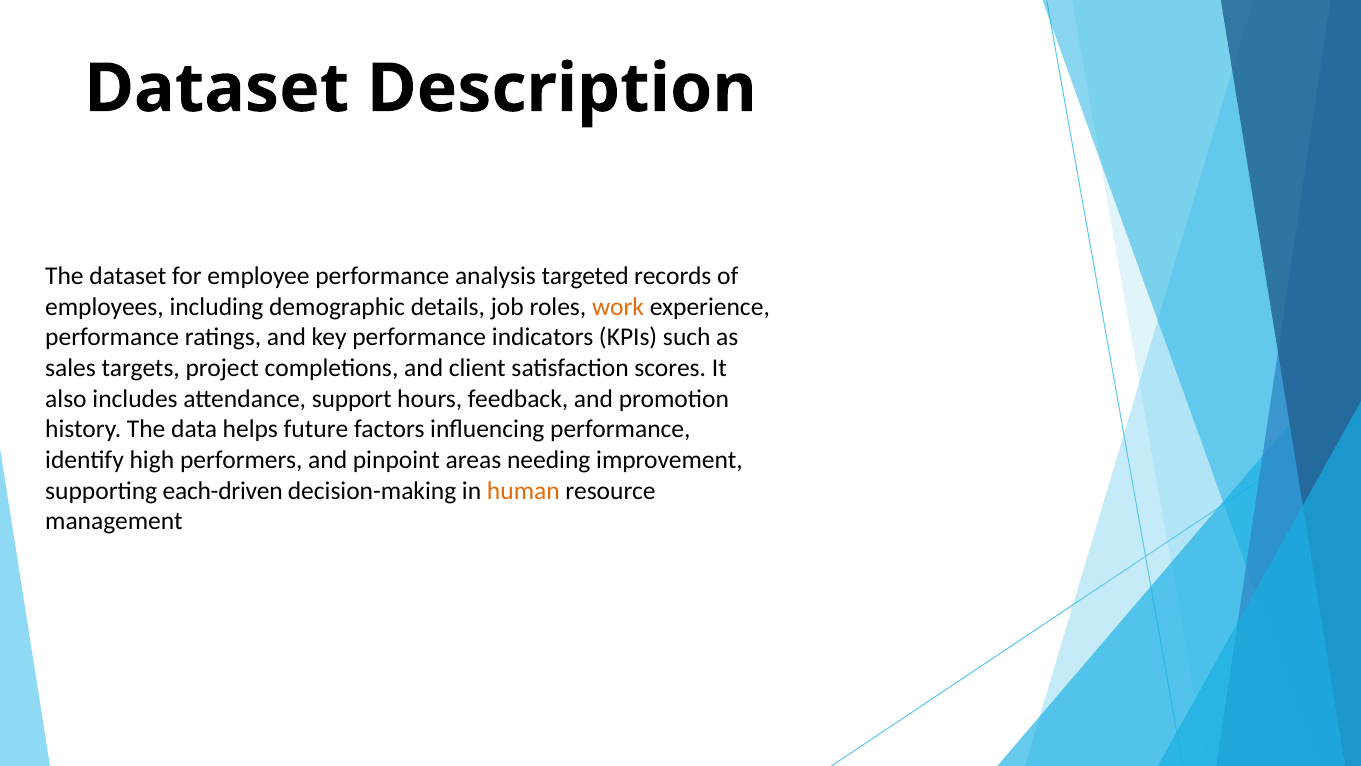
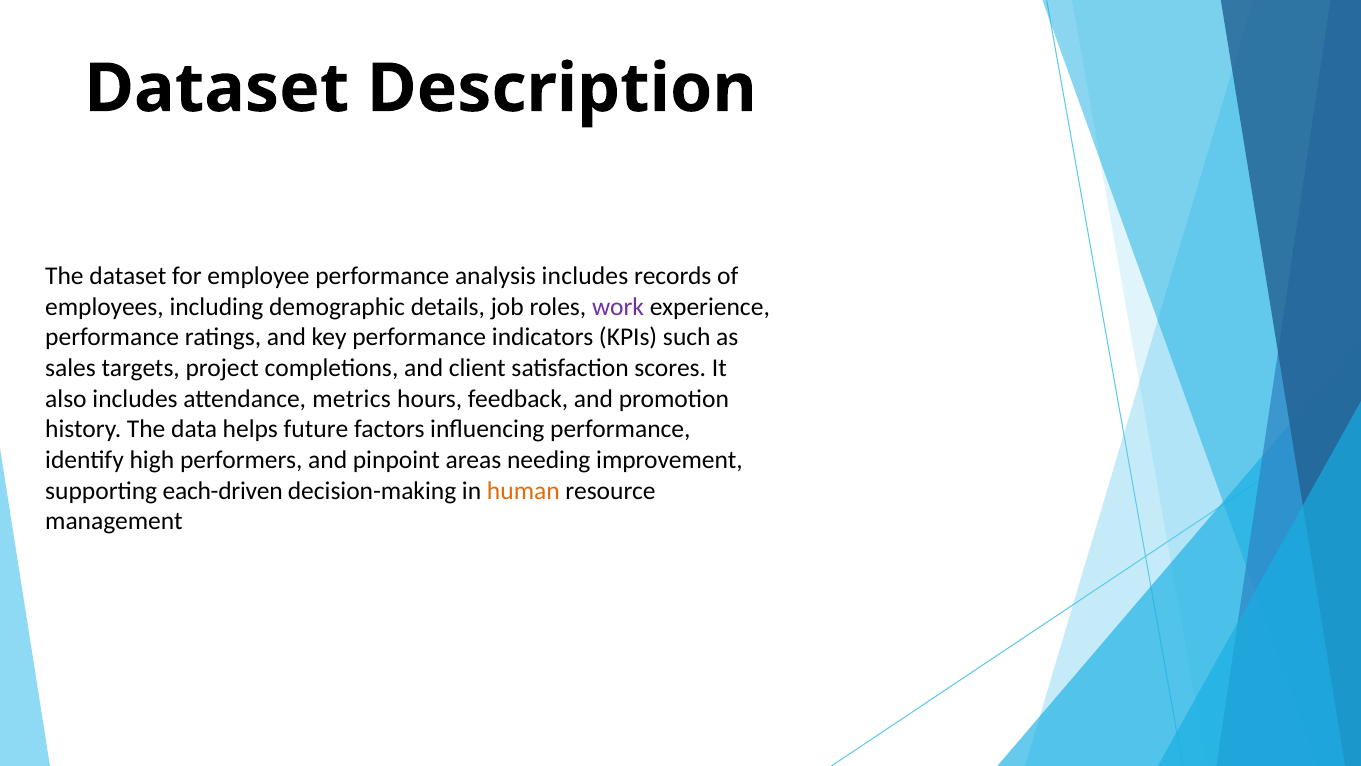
analysis targeted: targeted -> includes (585, 276)
work colour: orange -> purple (618, 307)
support: support -> metrics (352, 399)
